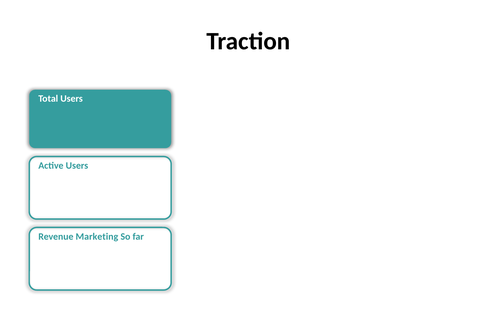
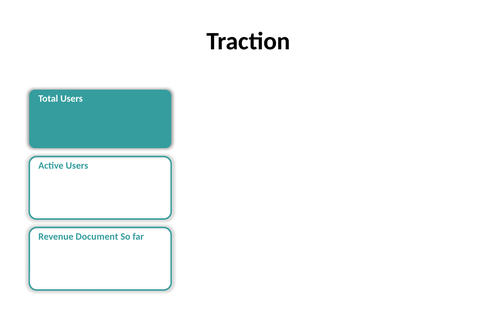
Marketing: Marketing -> Document (97, 237)
